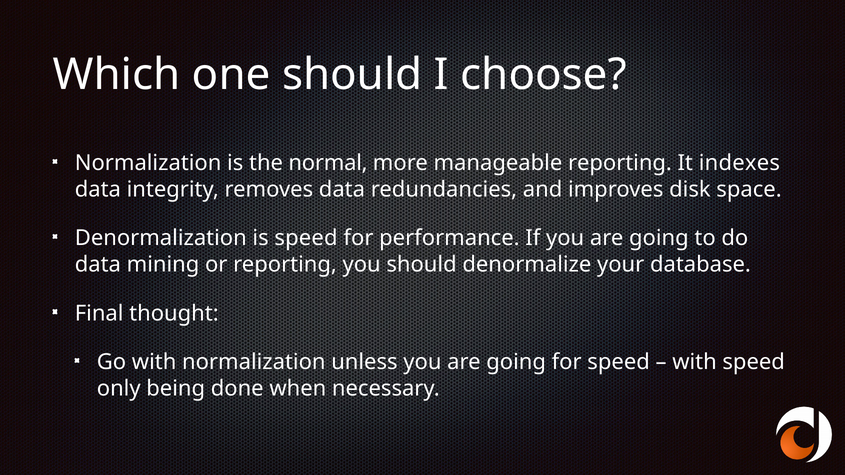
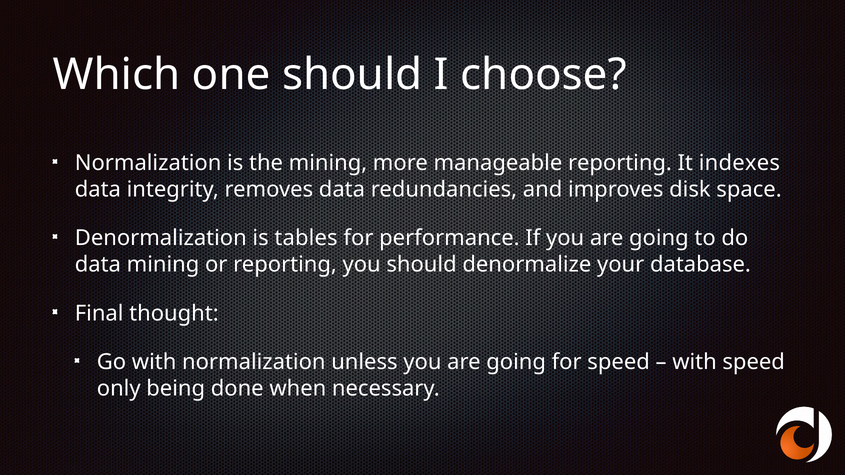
the normal: normal -> mining (328, 163)
is speed: speed -> tables (306, 238)
